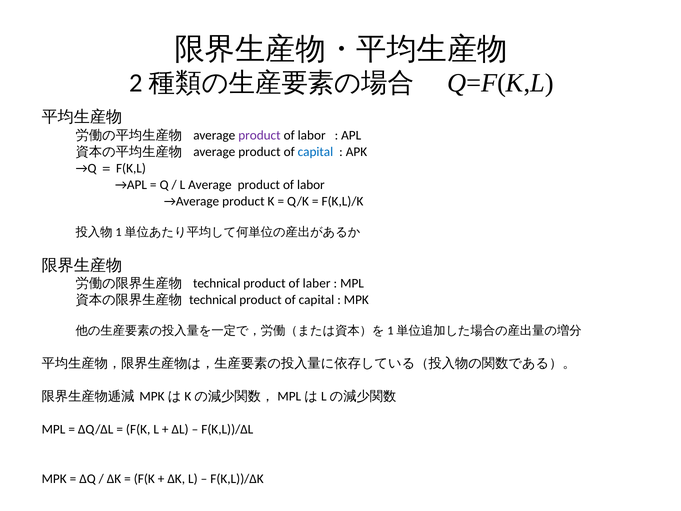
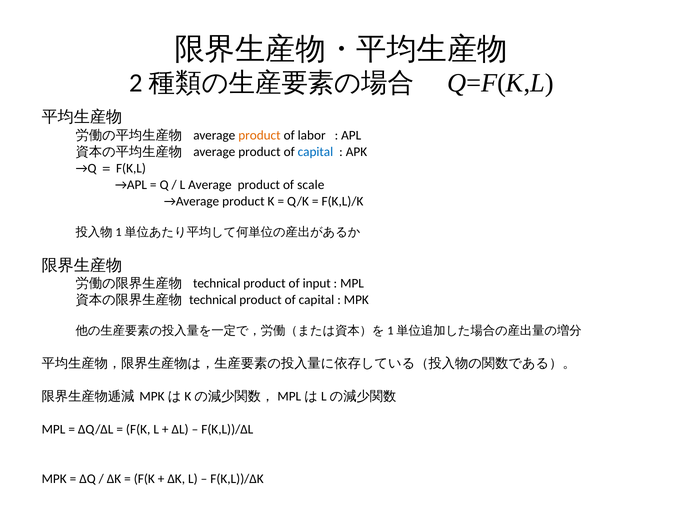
product colour: purple -> orange (259, 135)
labor: labor -> scale (311, 185)
laber: laber -> input (317, 283)
